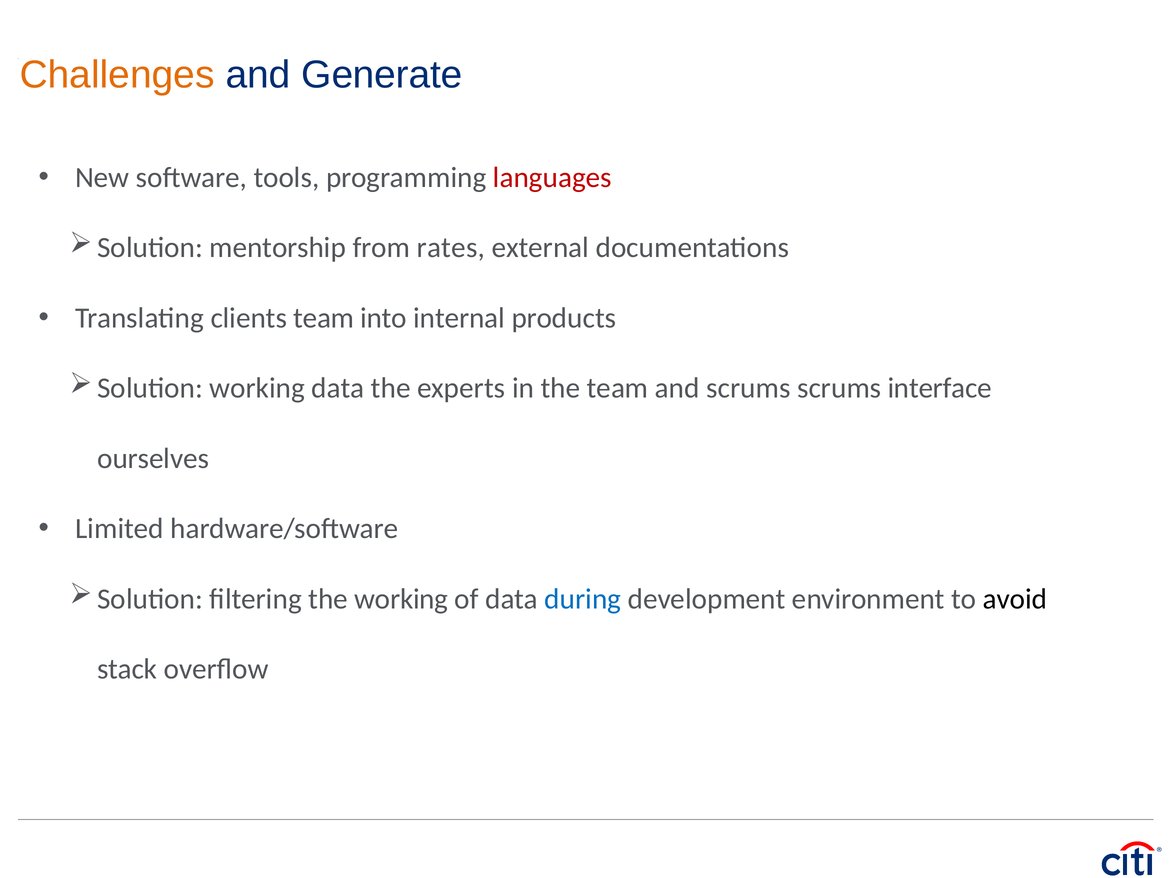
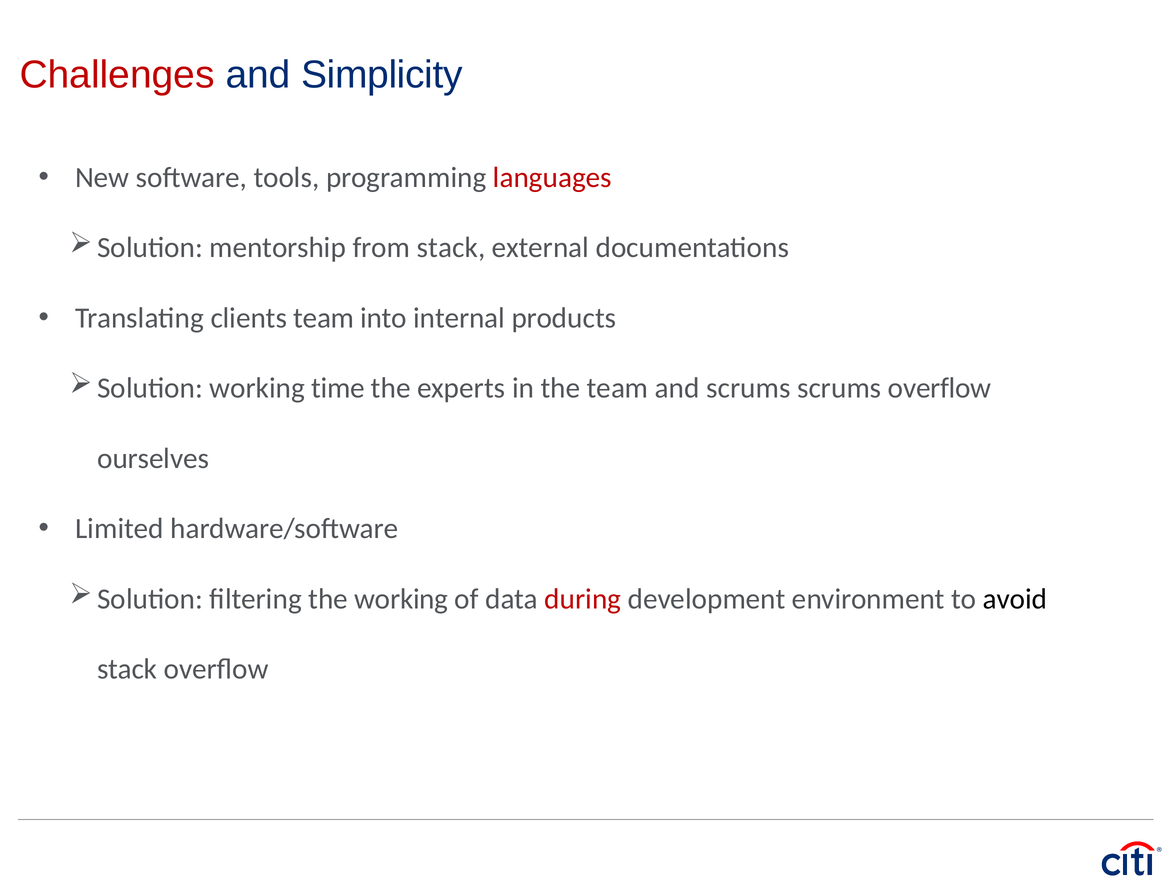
Challenges colour: orange -> red (117, 75)
Generate: Generate -> Simplicity (382, 75)
from rates: rates -> stack (451, 248)
working data: data -> time (338, 388)
scrums interface: interface -> overflow (940, 388)
during colour: blue -> red (583, 599)
